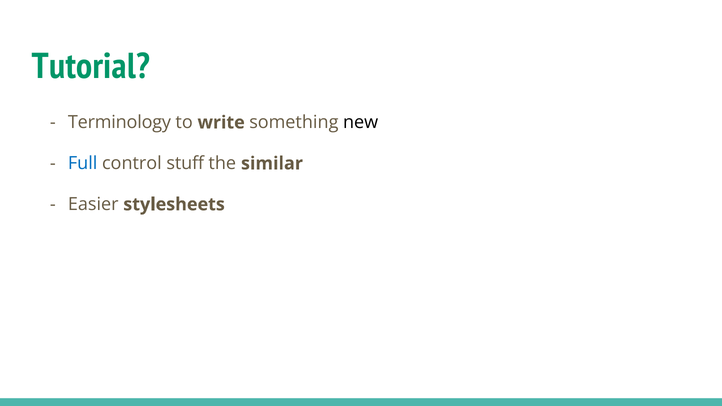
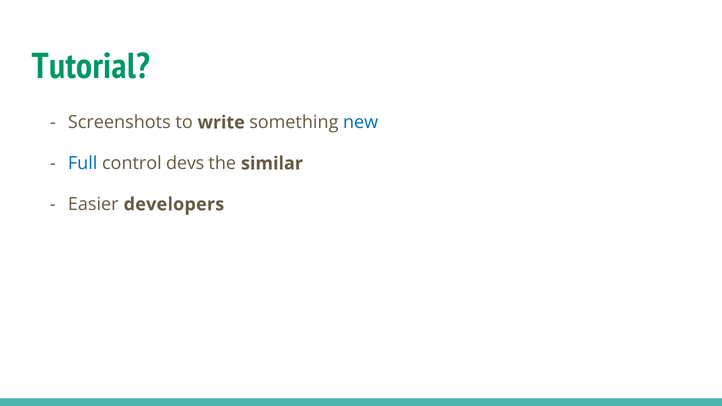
Terminology: Terminology -> Screenshots (119, 123)
new colour: black -> blue (361, 123)
stuff: stuff -> devs (185, 163)
stylesheets: stylesheets -> developers (174, 204)
